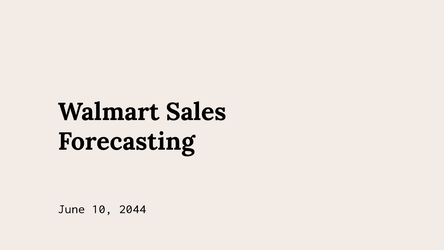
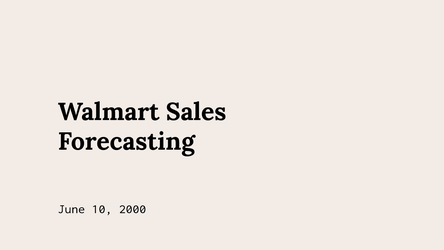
2044: 2044 -> 2000 (133, 209)
